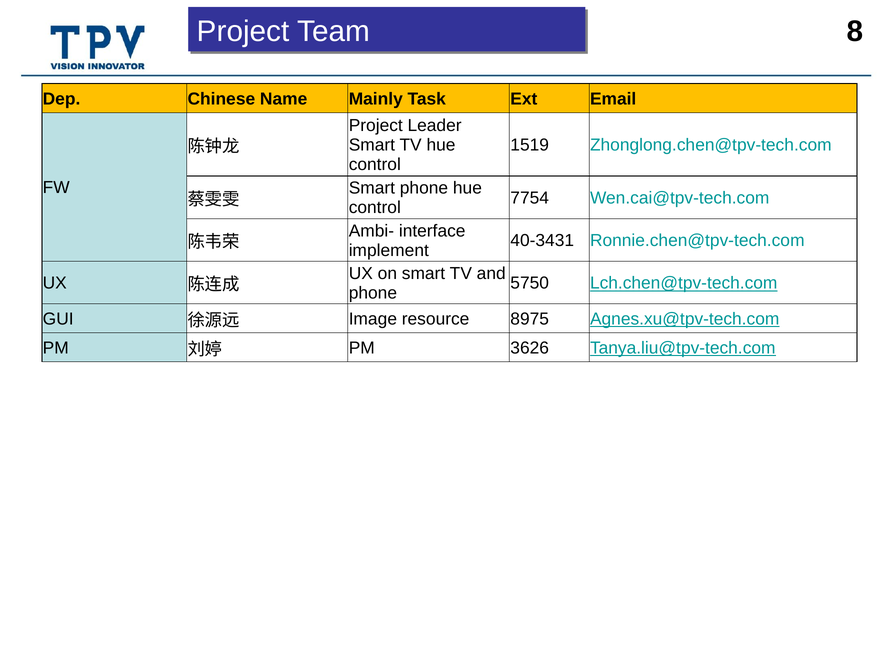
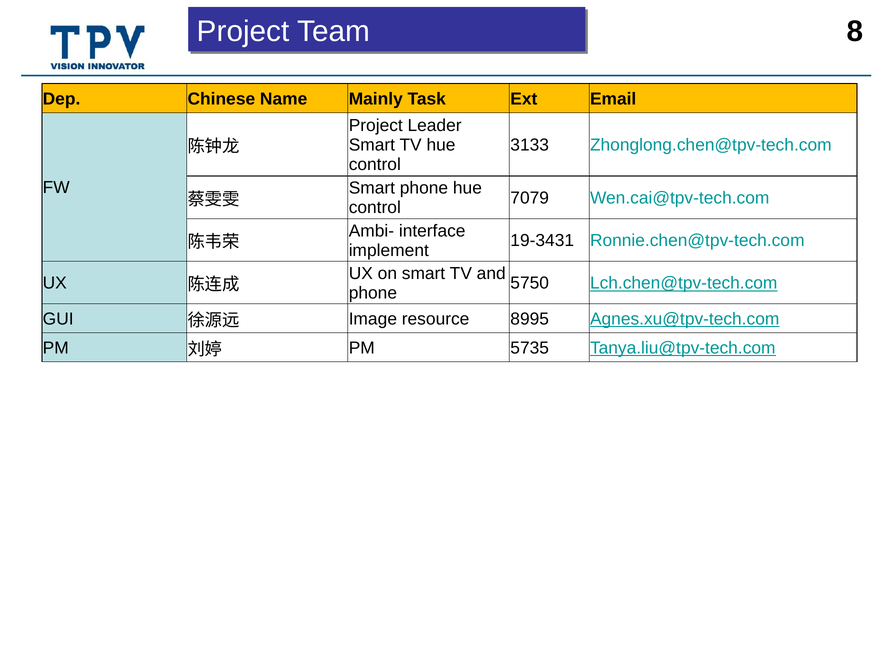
1519: 1519 -> 3133 (530, 145)
7754: 7754 -> 7079 (530, 198)
40-3431: 40-3431 -> 19-3431 (542, 241)
8975: 8975 -> 8995 (530, 319)
3626: 3626 -> 5735 (530, 348)
